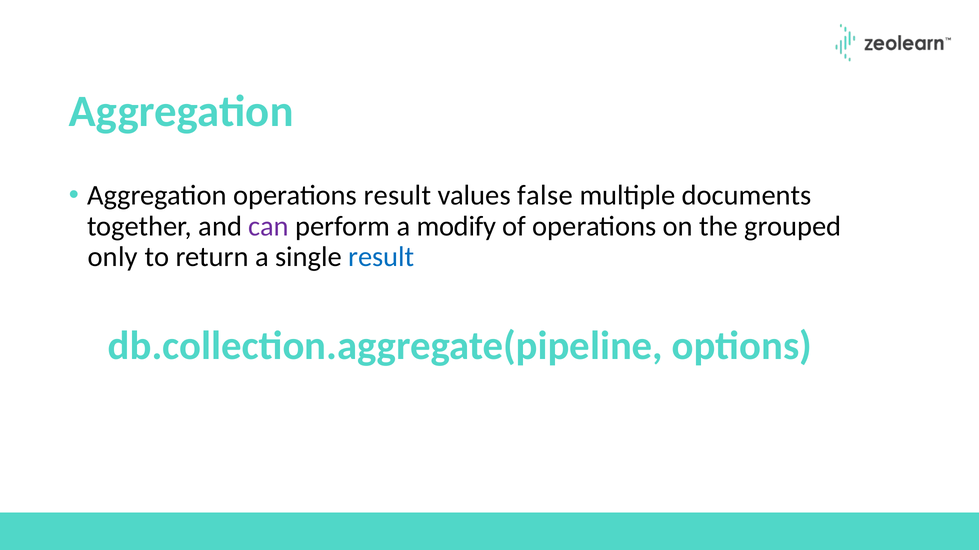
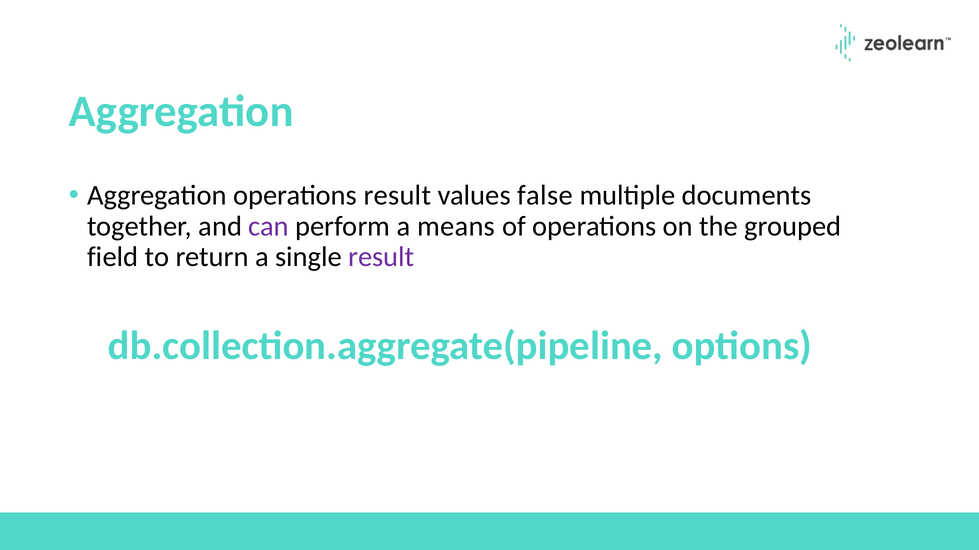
modify: modify -> means (456, 227)
only: only -> field (113, 257)
result colour: blue -> purple (381, 257)
